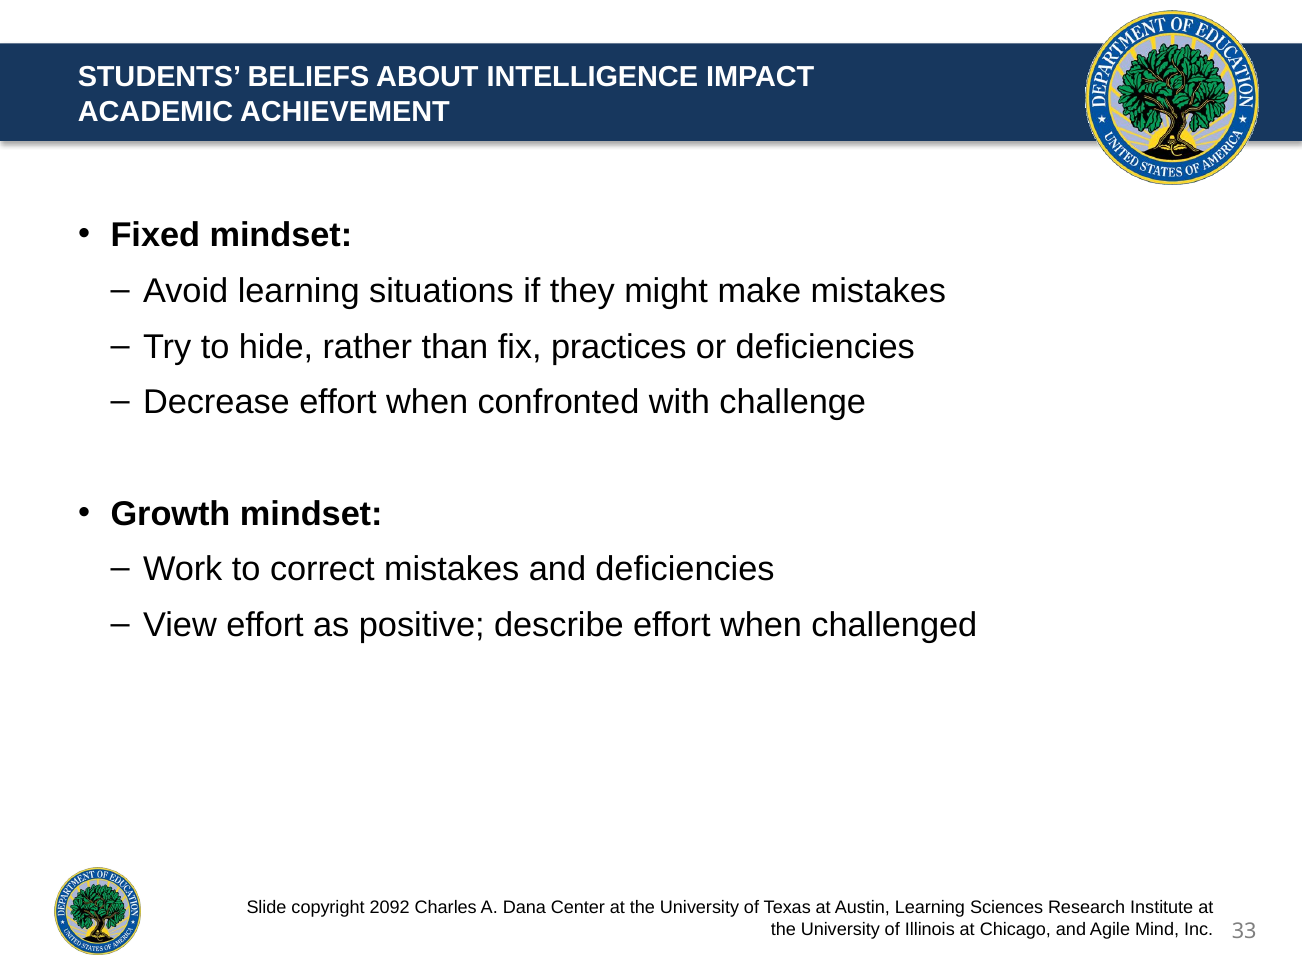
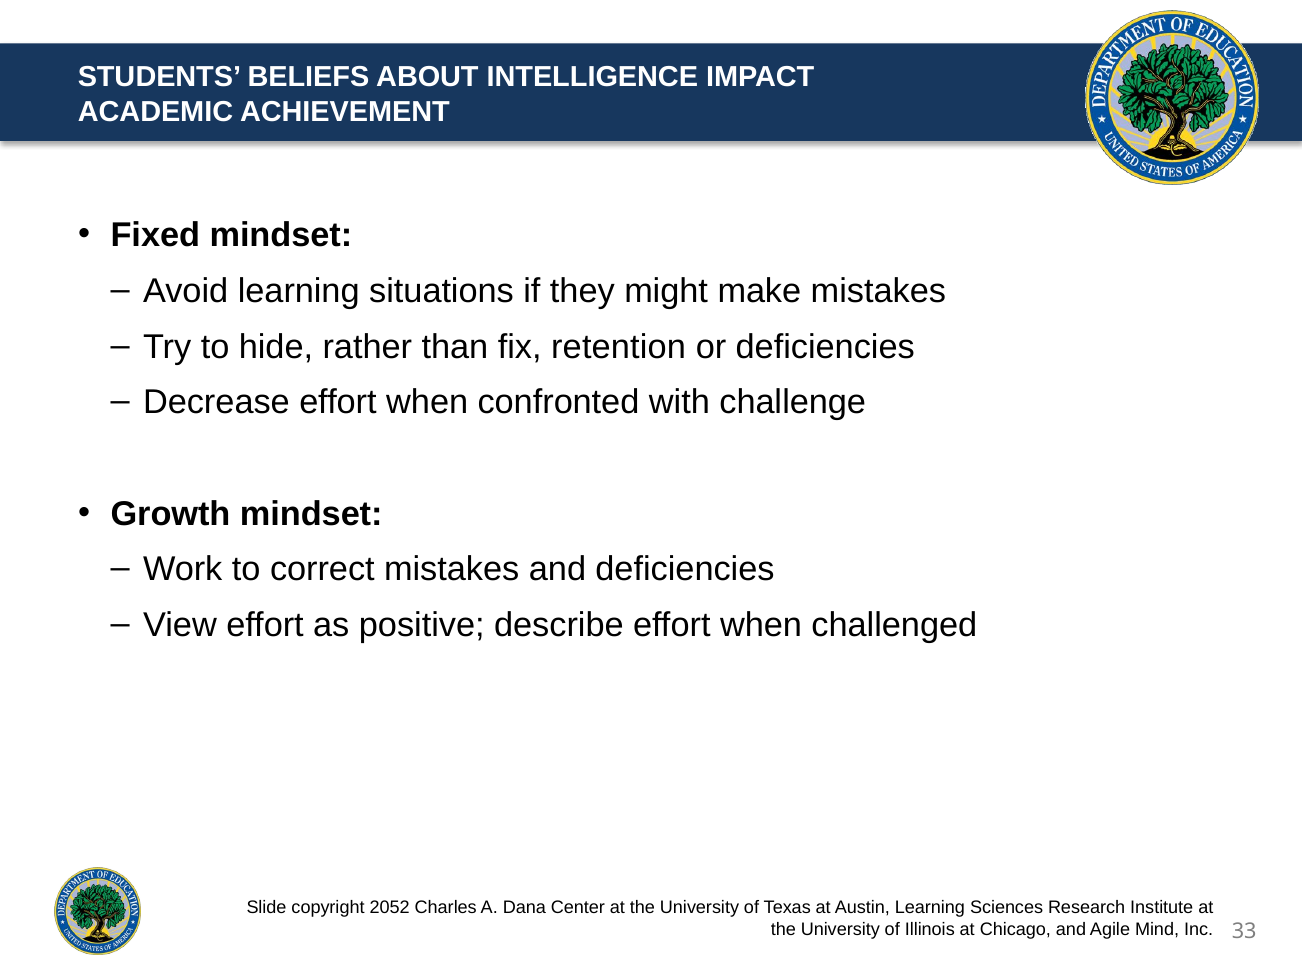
practices: practices -> retention (619, 347)
2092: 2092 -> 2052 (390, 908)
